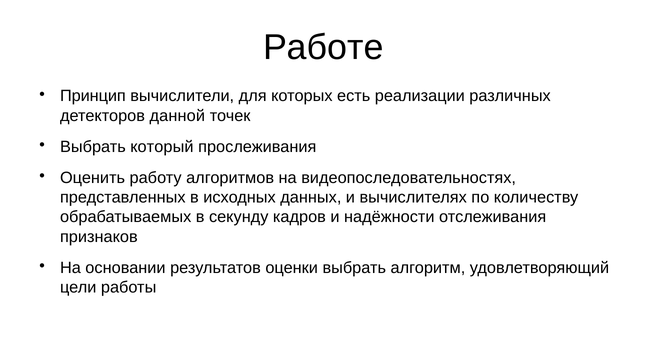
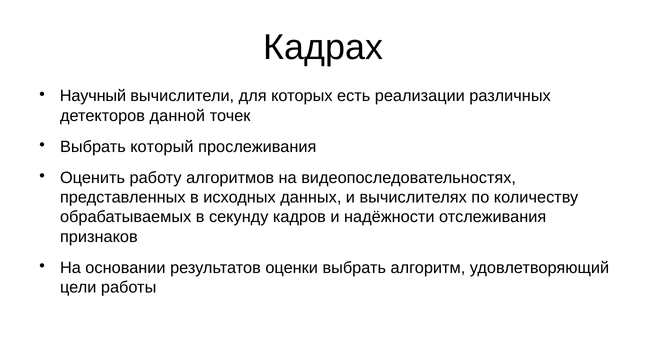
Работе: Работе -> Кадрах (323, 47)
Принцип: Принцип -> Научный (93, 96)
